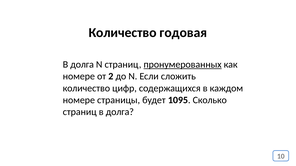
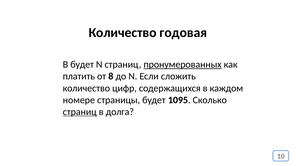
долга: долга -> будет (82, 65)
номере: номере -> платить (79, 77)
2: 2 -> 8 (111, 77)
страниц underline: none -> present (80, 112)
